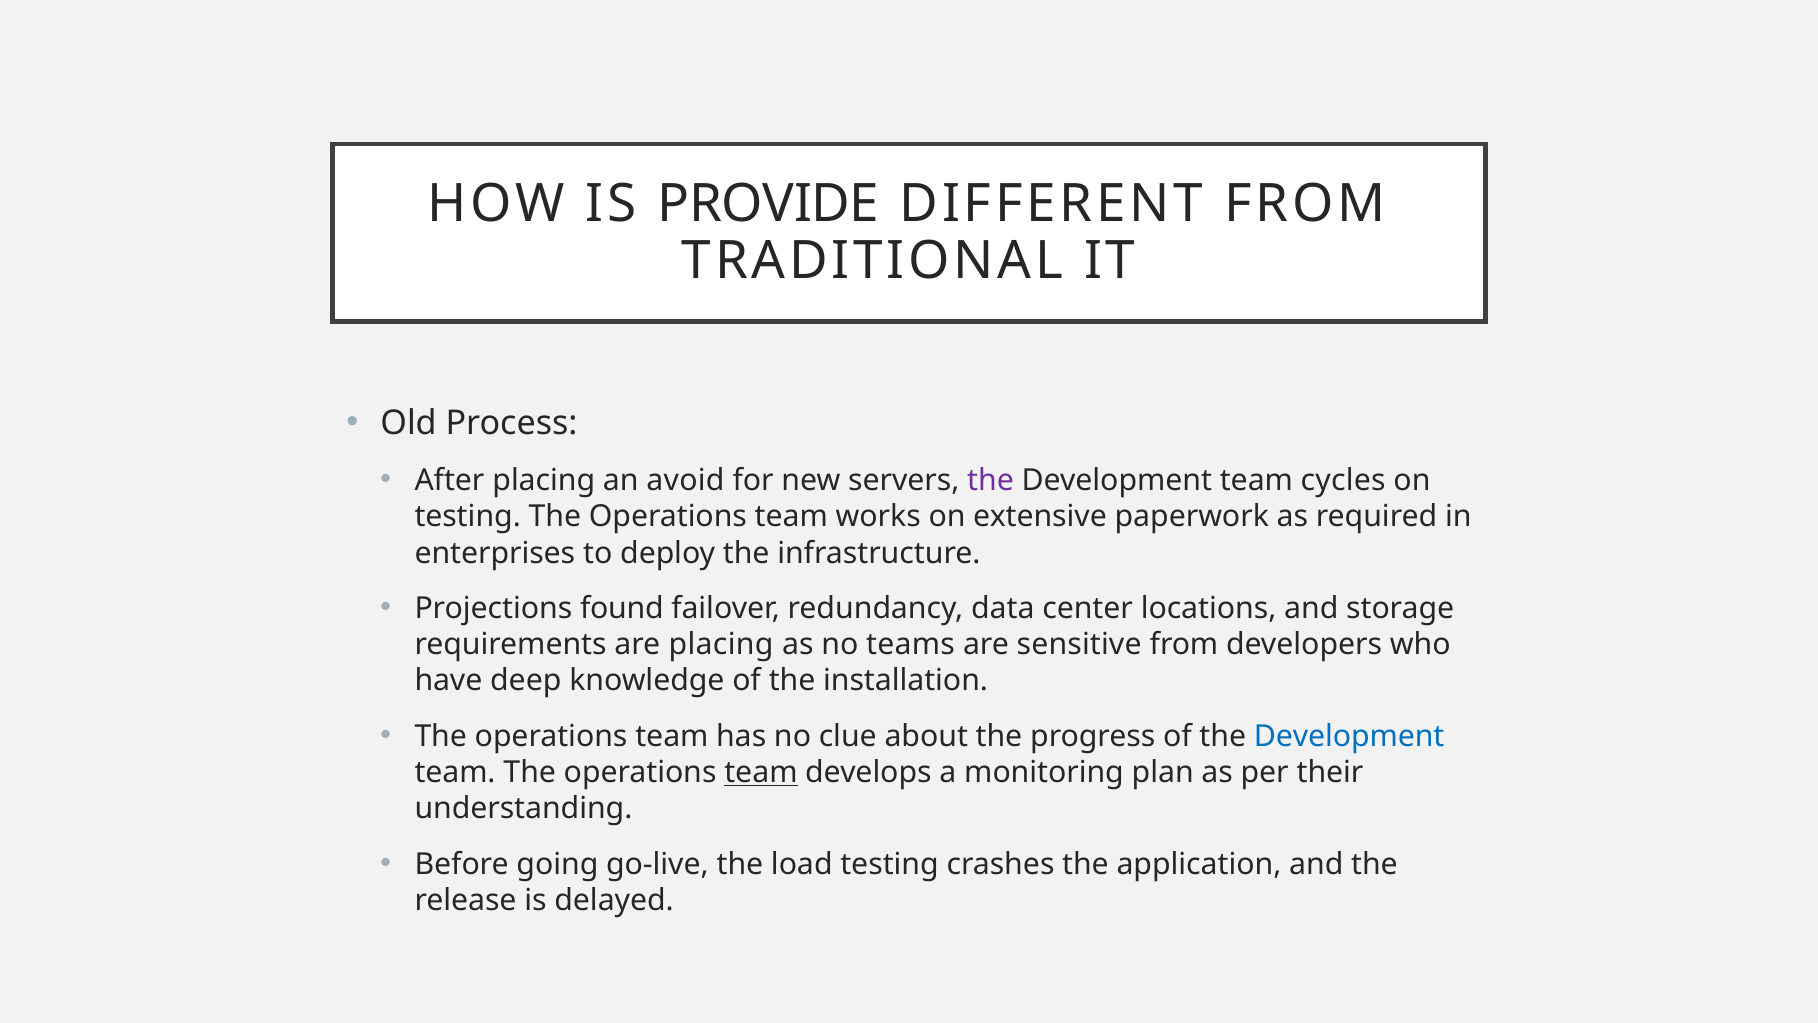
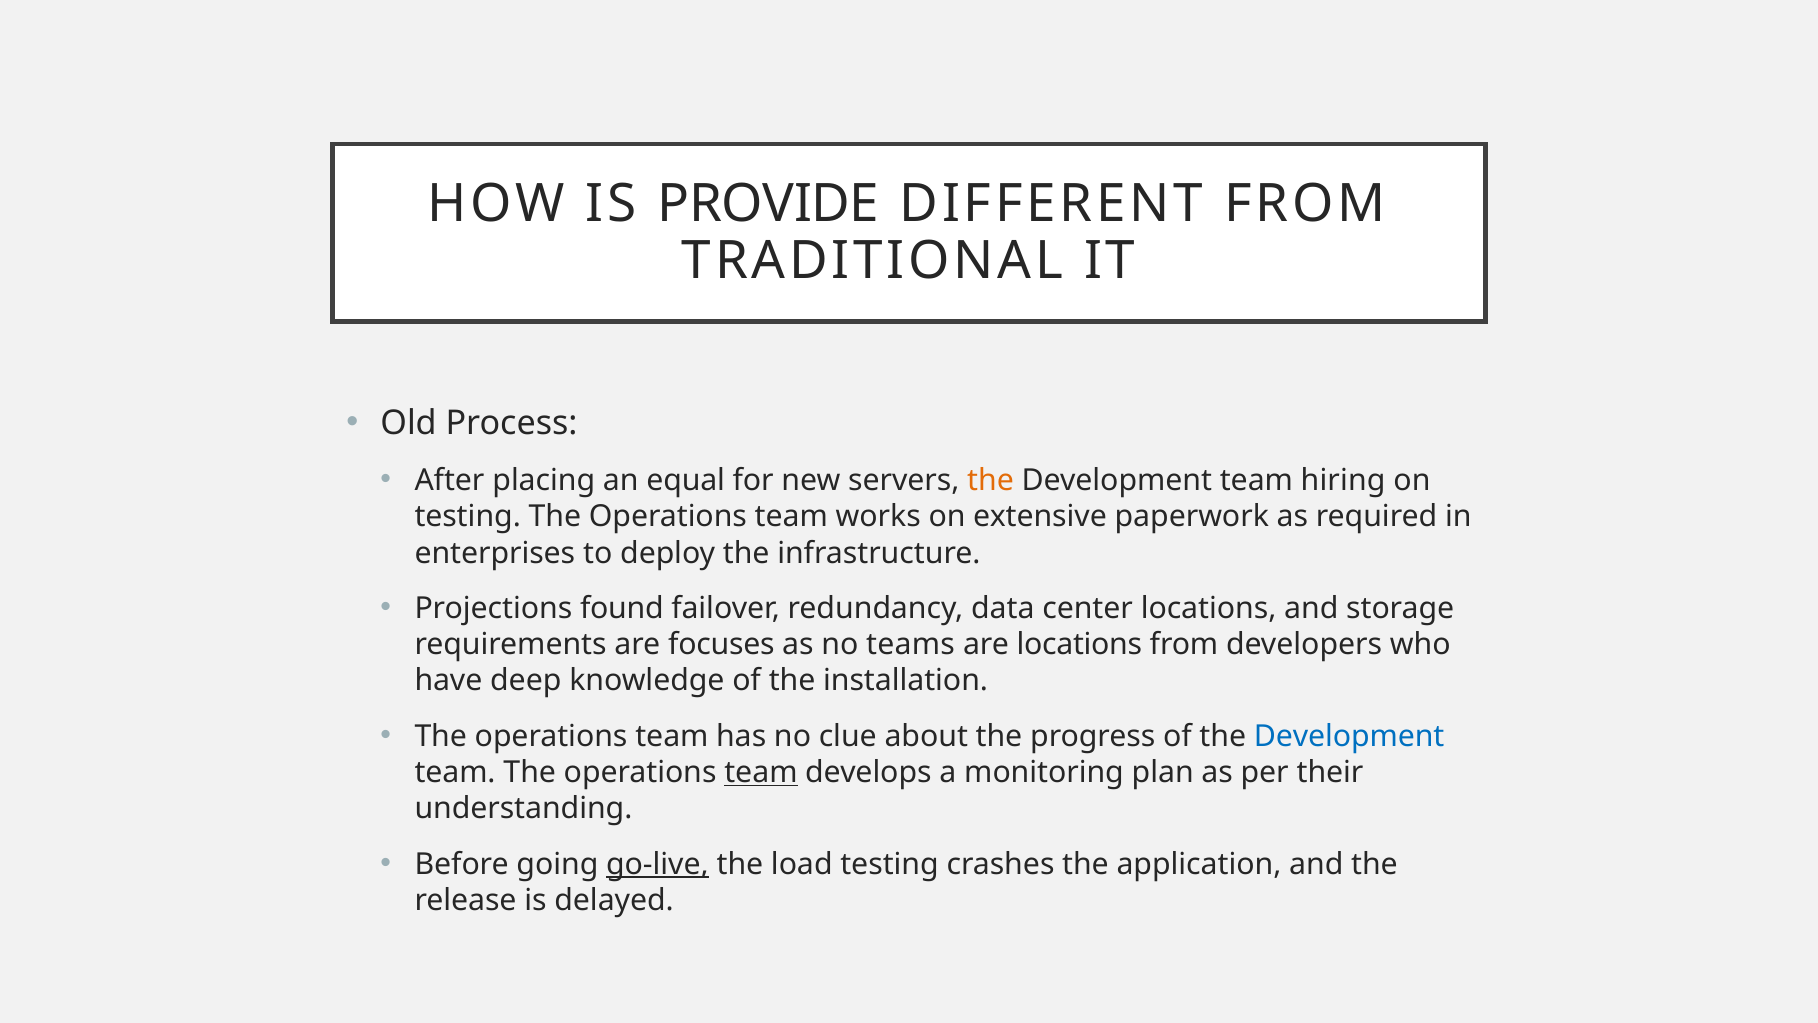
avoid: avoid -> equal (686, 480)
the colour: purple -> orange (990, 480)
cycles: cycles -> hiring (1343, 480)
are placing: placing -> focuses (721, 644)
are sensitive: sensitive -> locations (1079, 644)
go-live underline: none -> present (657, 864)
